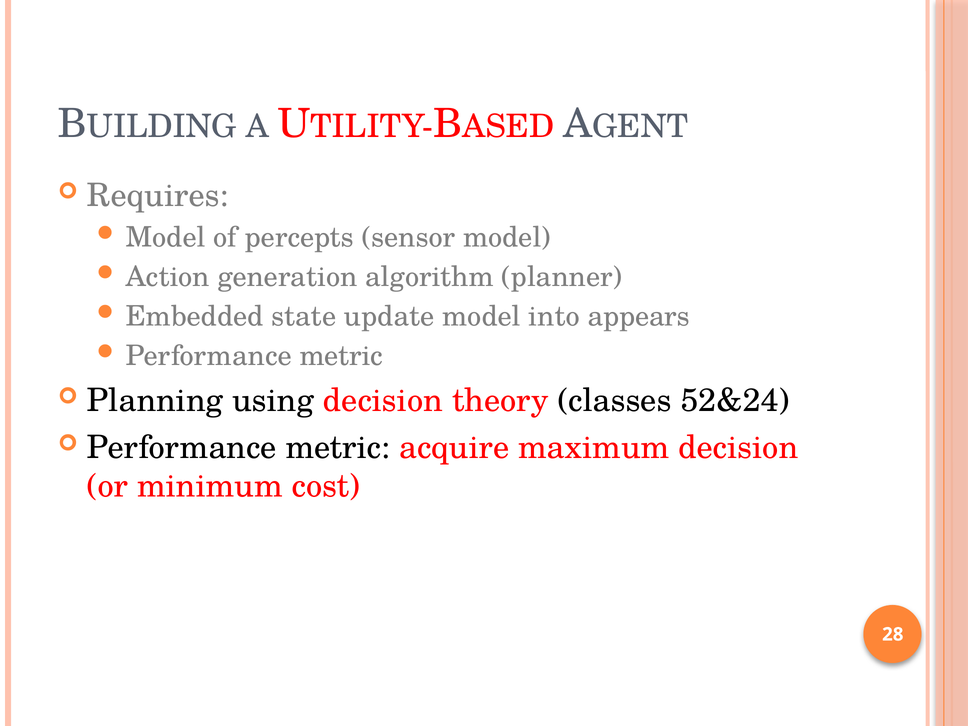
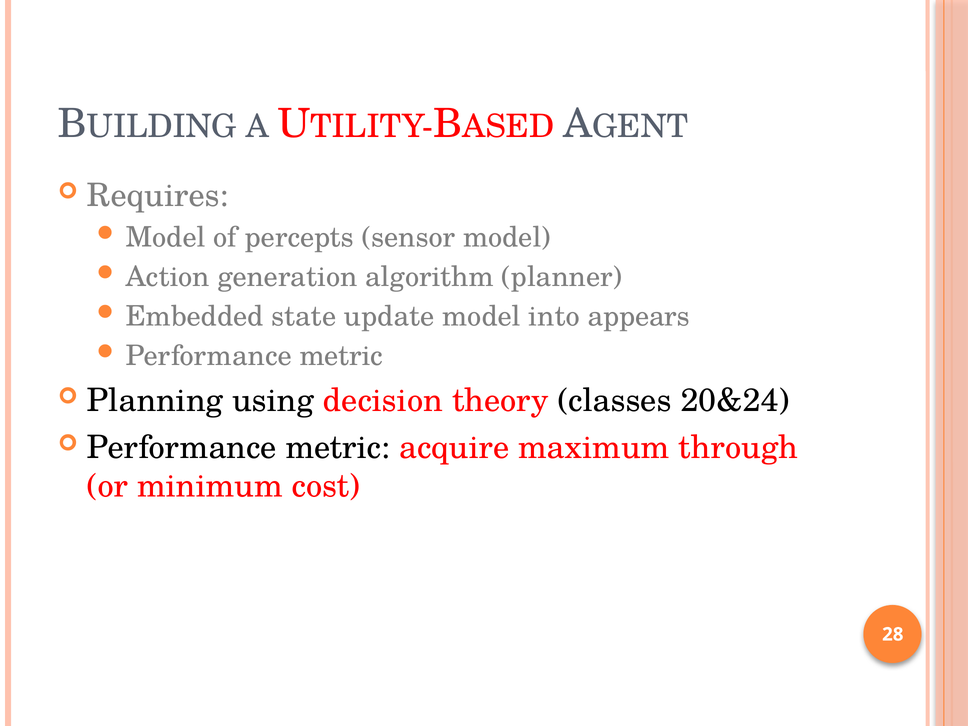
52&24: 52&24 -> 20&24 (735, 401)
maximum decision: decision -> through (738, 447)
